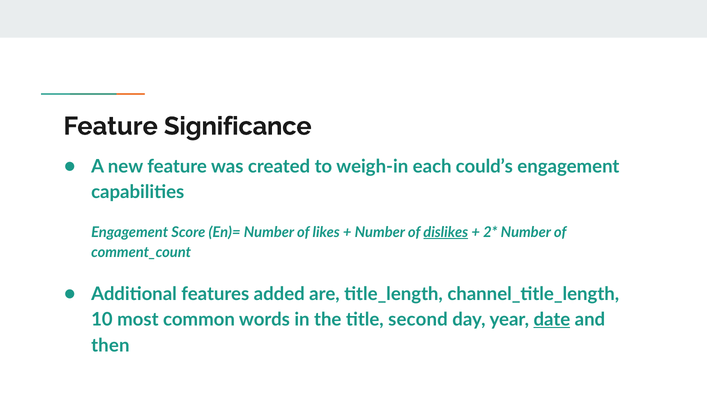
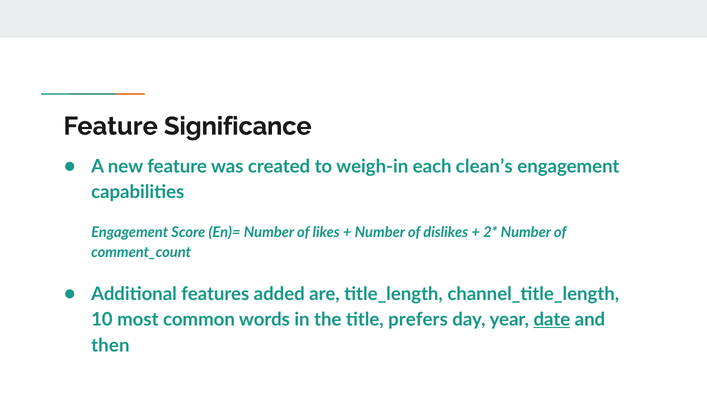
could’s: could’s -> clean’s (484, 166)
dislikes underline: present -> none (446, 232)
second: second -> prefers (418, 319)
